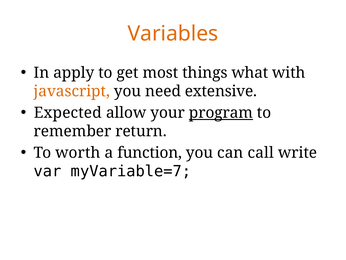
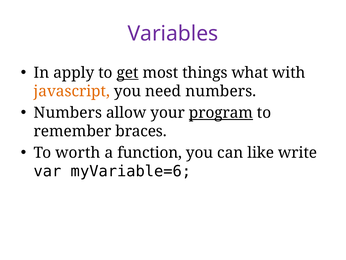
Variables colour: orange -> purple (173, 33)
get underline: none -> present (128, 73)
need extensive: extensive -> numbers (221, 91)
Expected: Expected -> Numbers (68, 113)
return: return -> braces (141, 131)
call: call -> like (261, 153)
myVariable=7: myVariable=7 -> myVariable=6 (131, 171)
